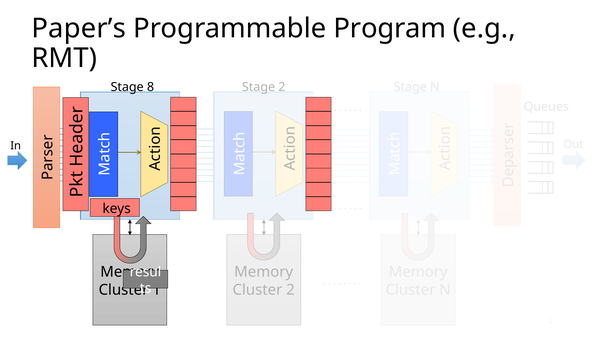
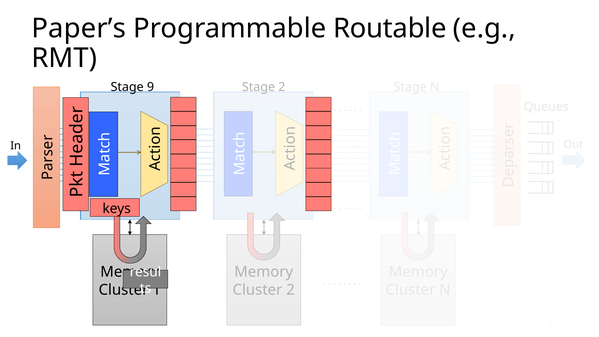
Program: Program -> Routable (390, 28)
8: 8 -> 9 (150, 87)
